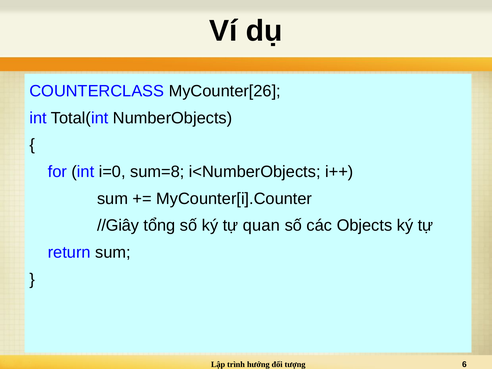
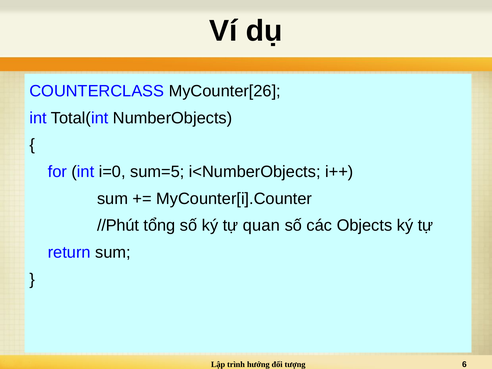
sum=8: sum=8 -> sum=5 (157, 172)
//Giây: //Giây -> //Phút (118, 226)
